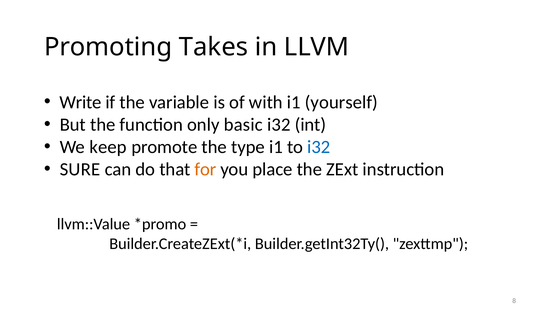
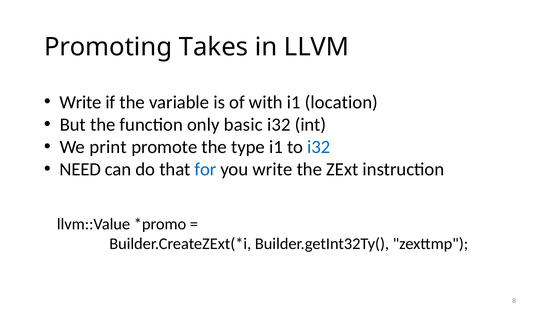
yourself: yourself -> location (341, 102)
keep: keep -> print (108, 147)
SURE: SURE -> NEED (80, 169)
for colour: orange -> blue (205, 169)
you place: place -> write (272, 169)
